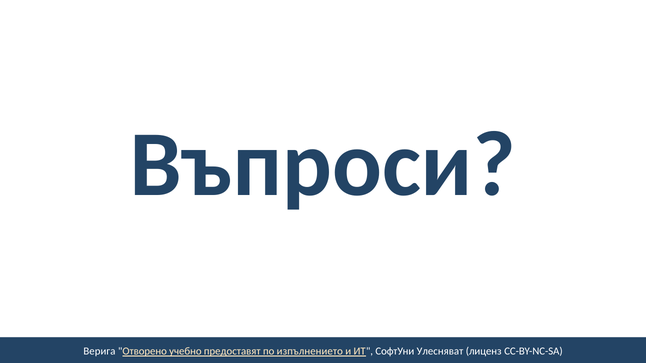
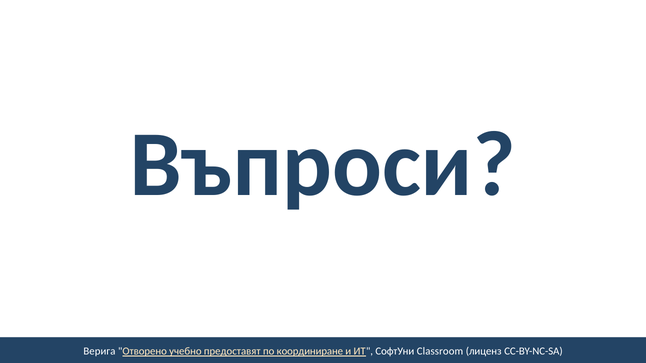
изпълнението: изпълнението -> координиране (310, 352)
Улесняват: Улесняват -> Classroom (440, 352)
